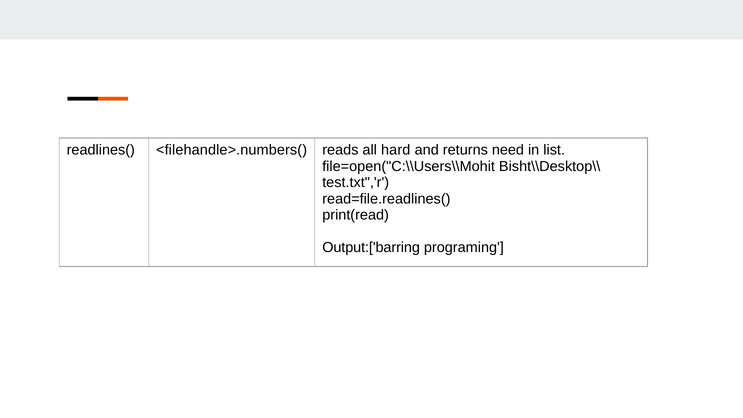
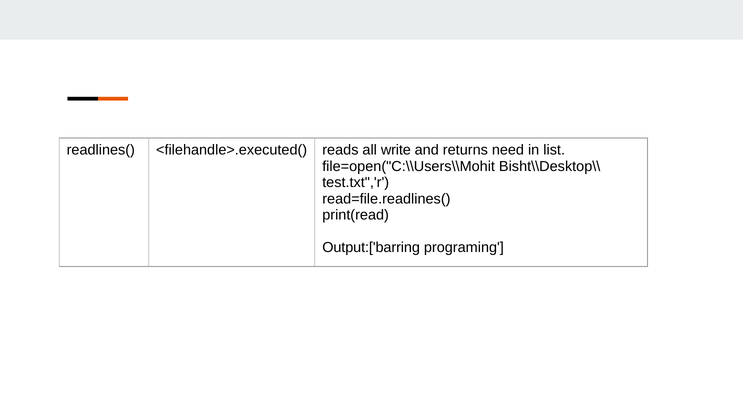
<filehandle>.numbers(: <filehandle>.numbers( -> <filehandle>.executed( (232, 150)
hard: hard -> write (396, 150)
